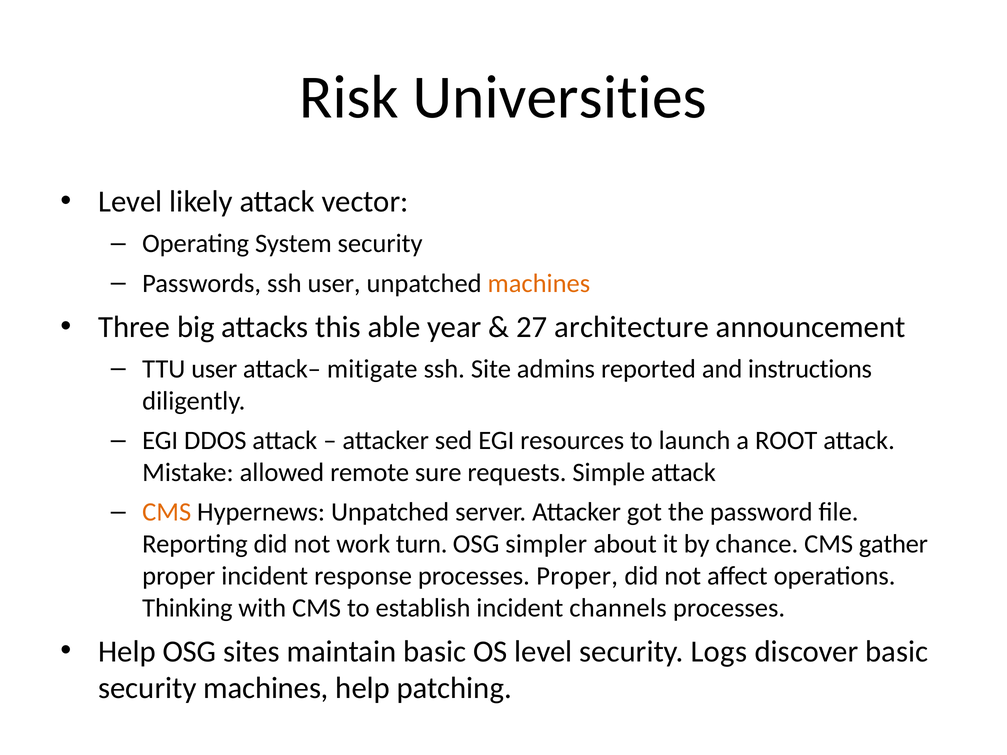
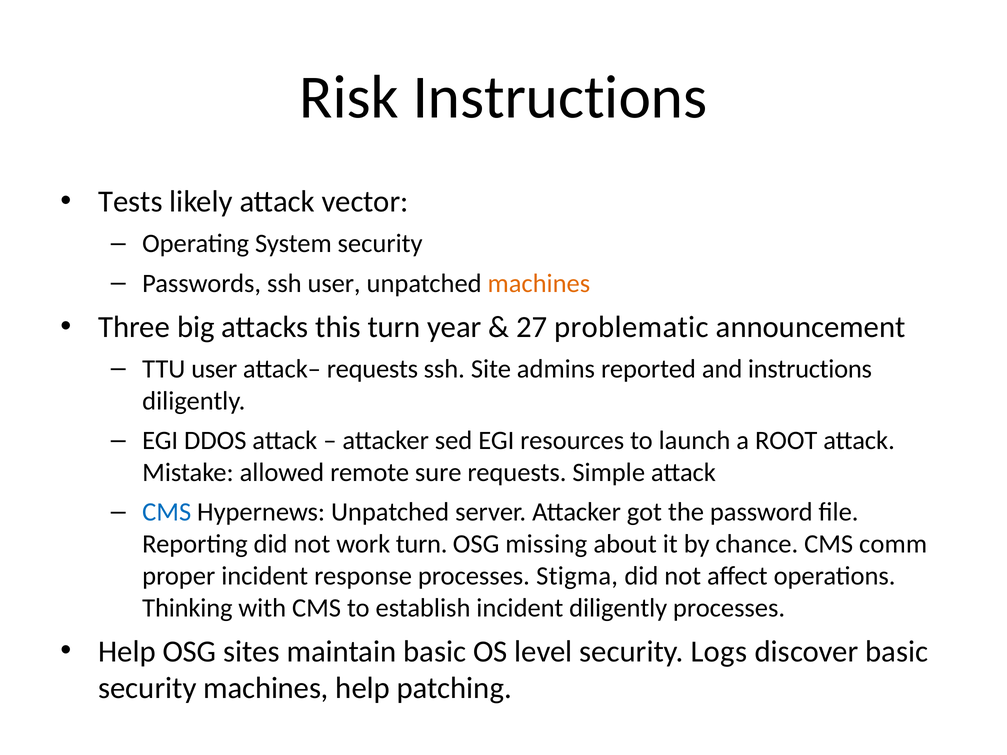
Risk Universities: Universities -> Instructions (560, 97)
Level: Level -> Tests (130, 202)
this able: able -> turn (394, 327)
architecture: architecture -> problematic (632, 327)
attack– mitigate: mitigate -> requests (372, 369)
CMS colour: orange -> blue (167, 512)
simpler: simpler -> missing (546, 544)
gather: gather -> comm (893, 544)
processes Proper: Proper -> Stigma (577, 576)
incident channels: channels -> diligently (618, 608)
